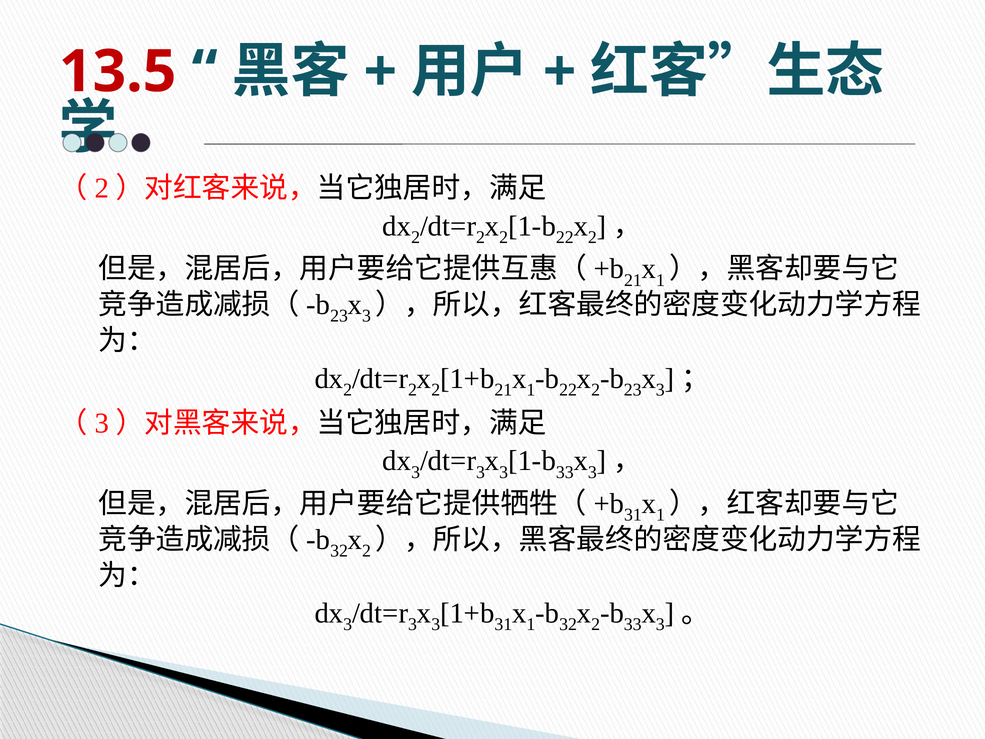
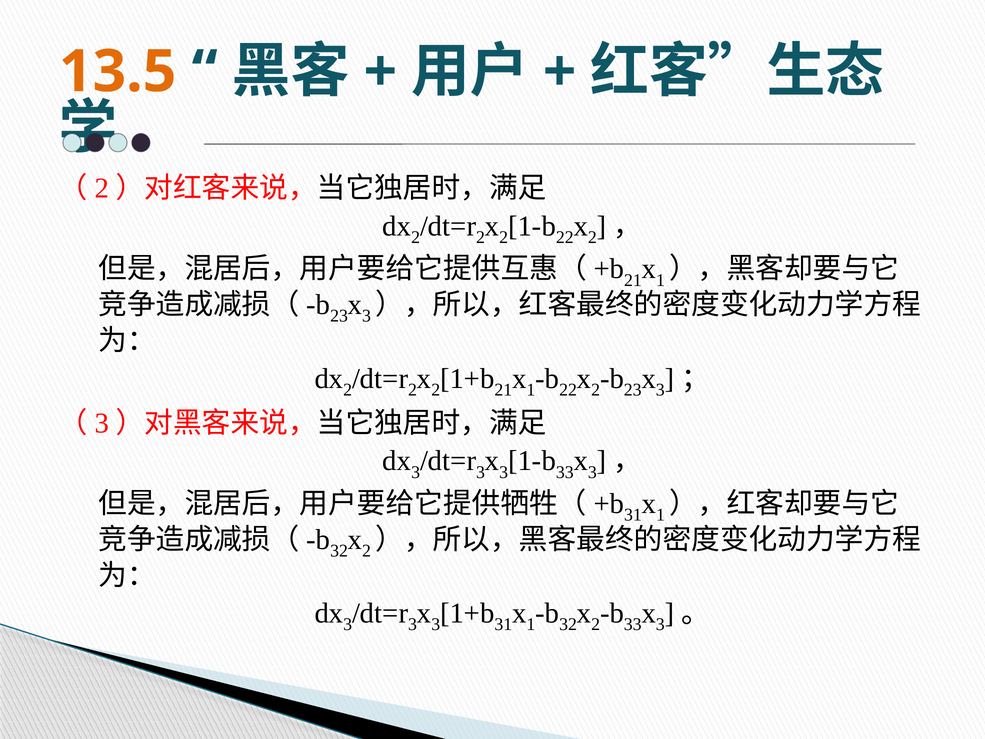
13.5 colour: red -> orange (118, 72)
